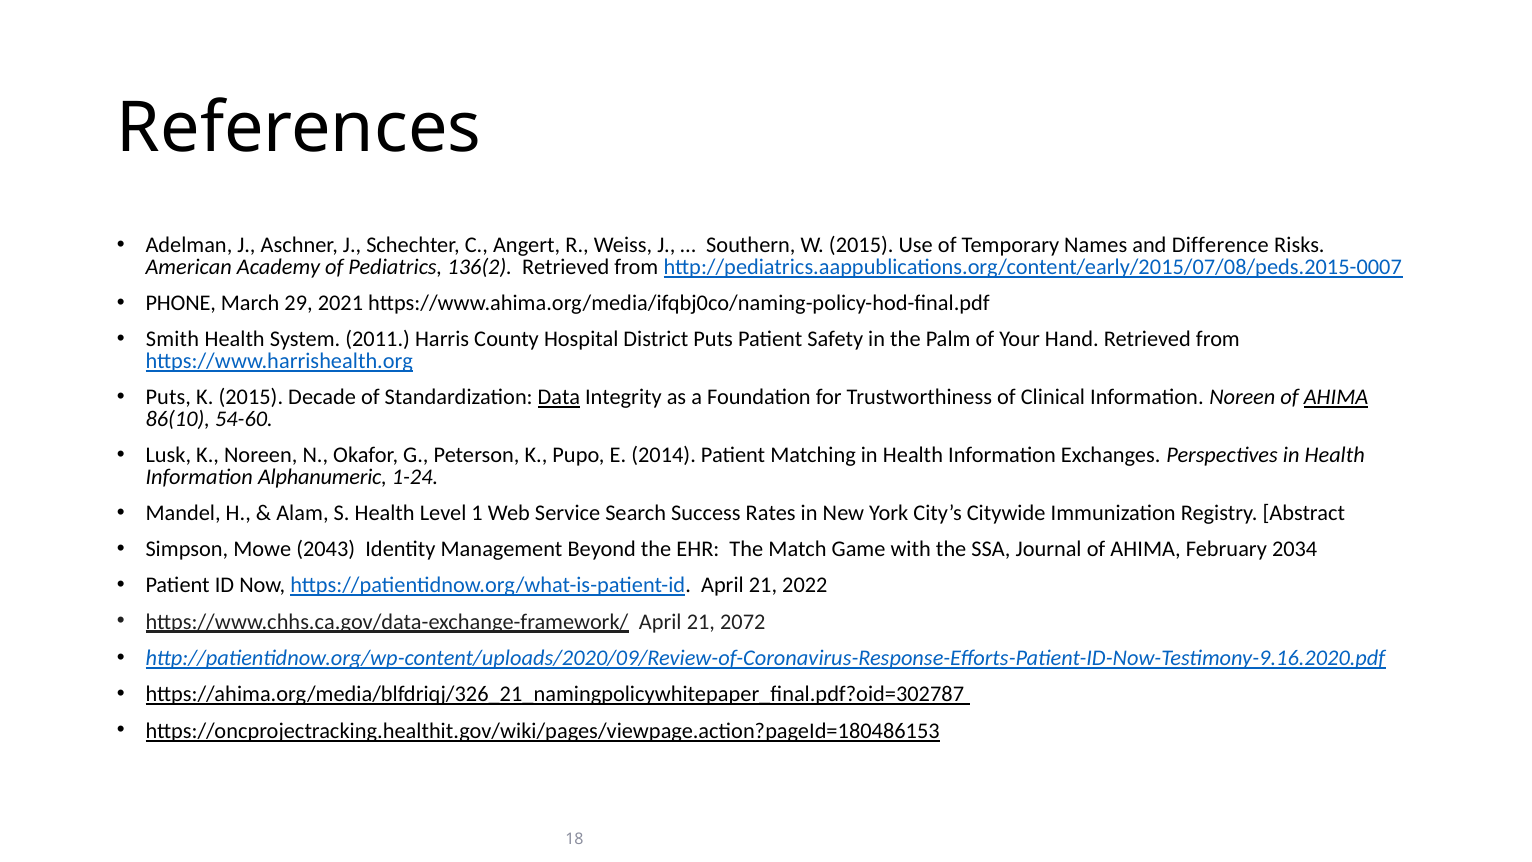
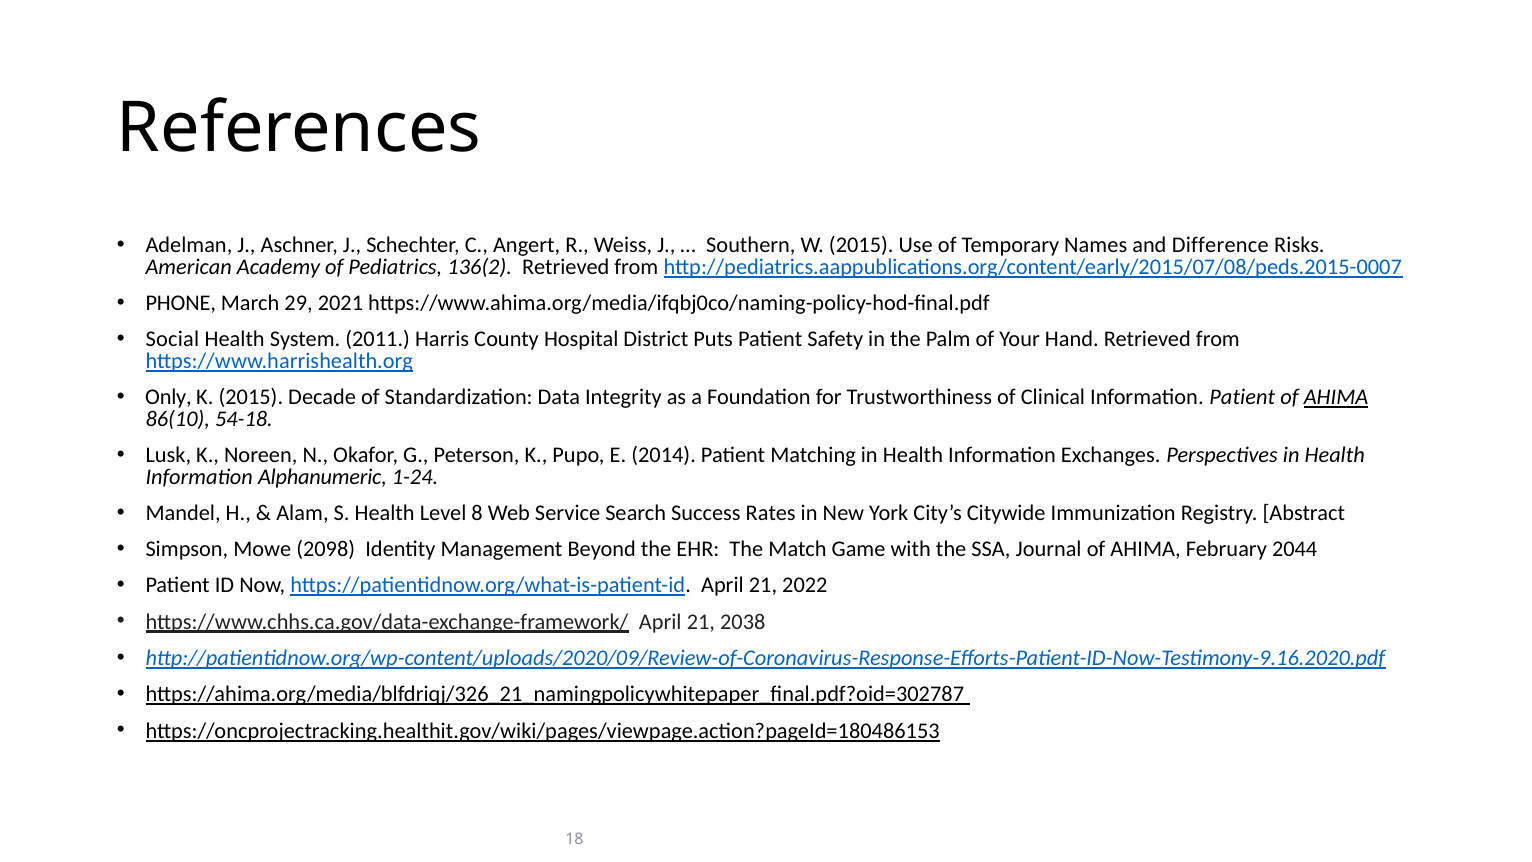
Smith: Smith -> Social (172, 339)
Puts: Puts -> Only (168, 397)
Data underline: present -> none (559, 397)
Information Noreen: Noreen -> Patient (1242, 397)
54-60: 54-60 -> 54-18 (244, 419)
1: 1 -> 8 (477, 513)
2043: 2043 -> 2098 (326, 549)
2034: 2034 -> 2044 (1295, 549)
2072: 2072 -> 2038 (743, 622)
